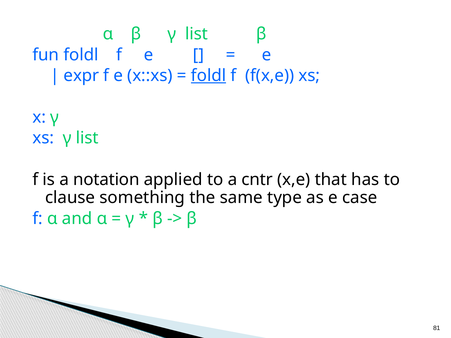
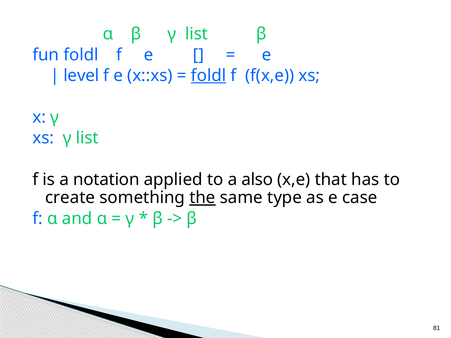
expr: expr -> level (81, 76)
cntr: cntr -> also (257, 180)
clause: clause -> create (70, 198)
the underline: none -> present (202, 198)
